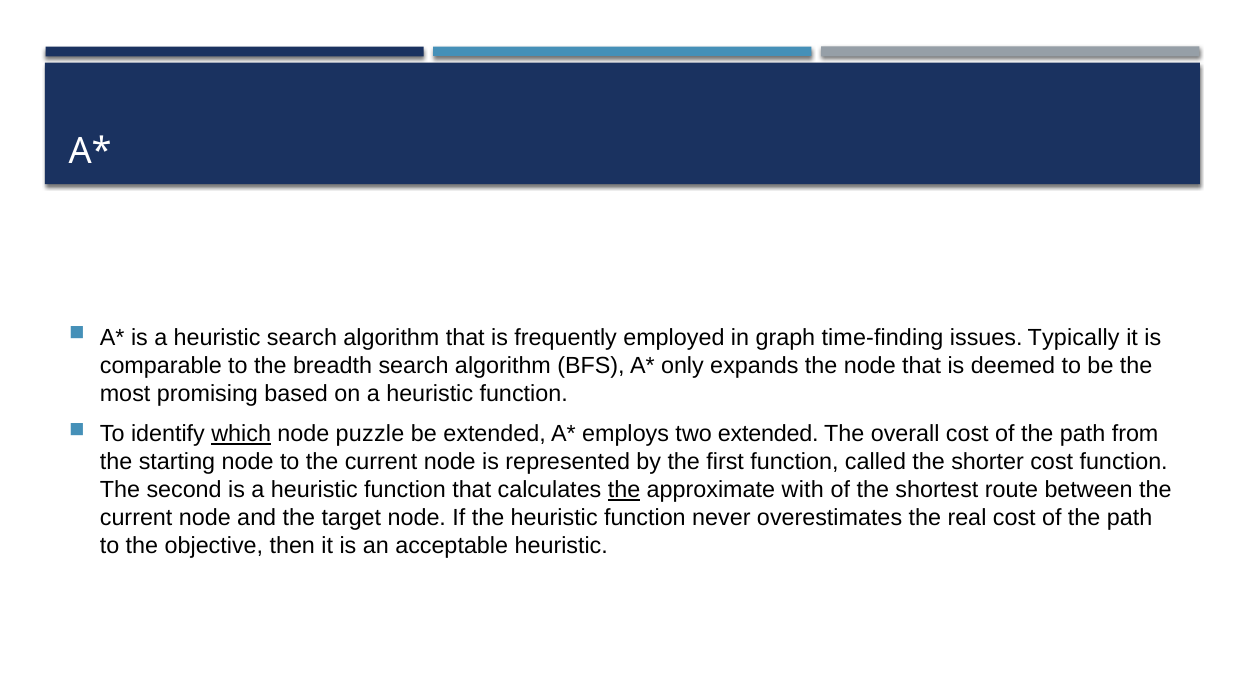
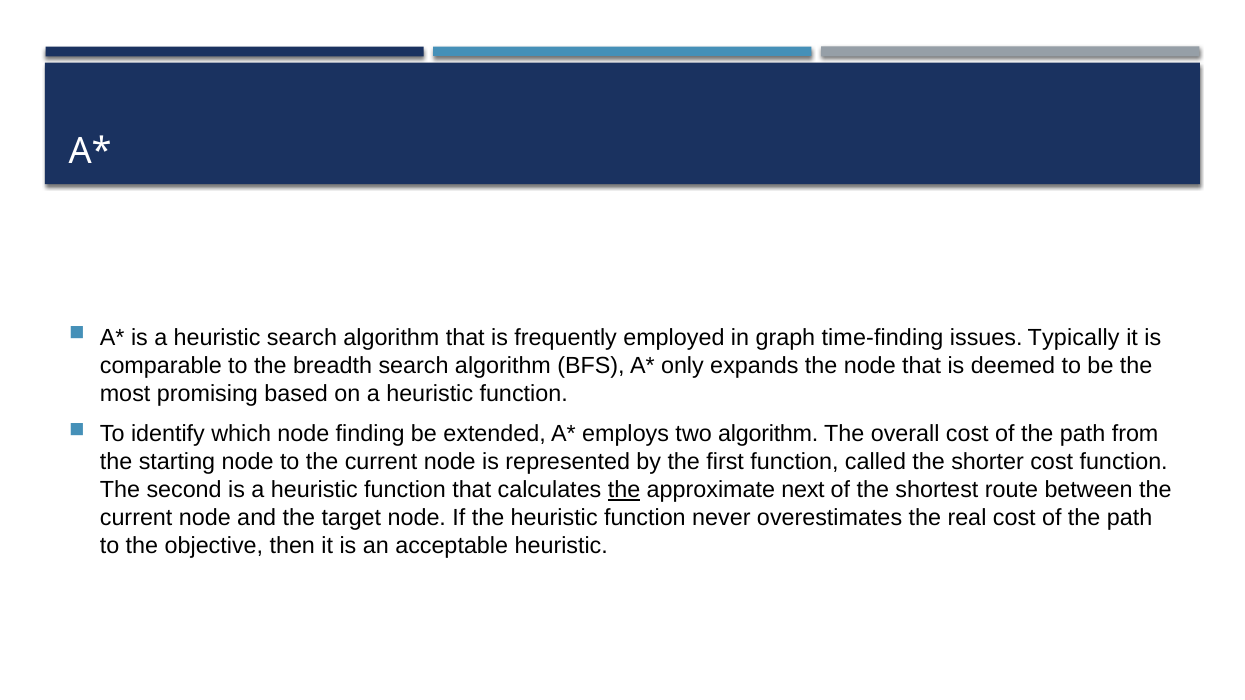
which underline: present -> none (241, 434)
puzzle: puzzle -> finding (370, 434)
two extended: extended -> algorithm (768, 434)
with: with -> next (803, 490)
